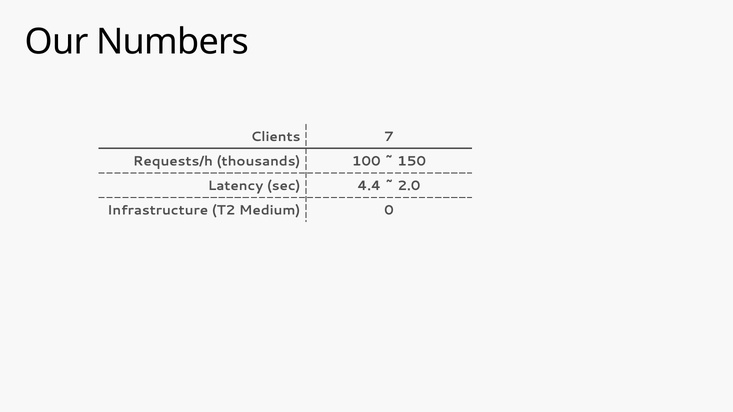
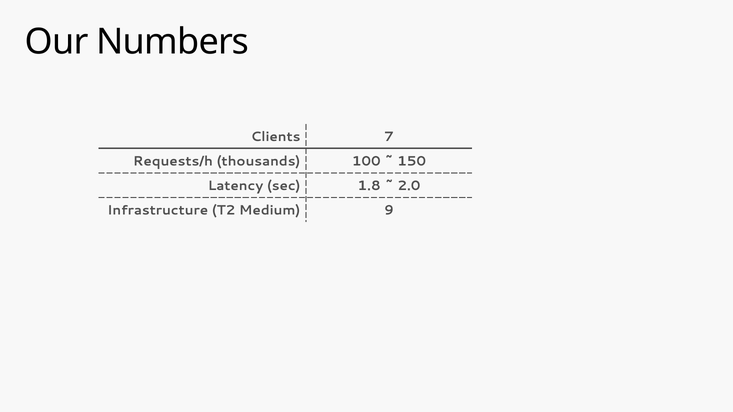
4.4: 4.4 -> 1.8 (369, 186)
0: 0 -> 9 (389, 211)
